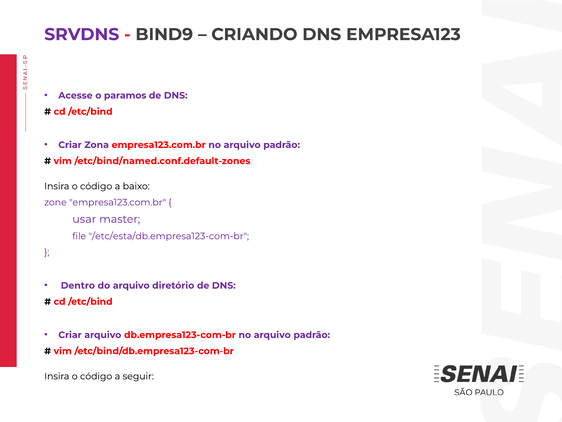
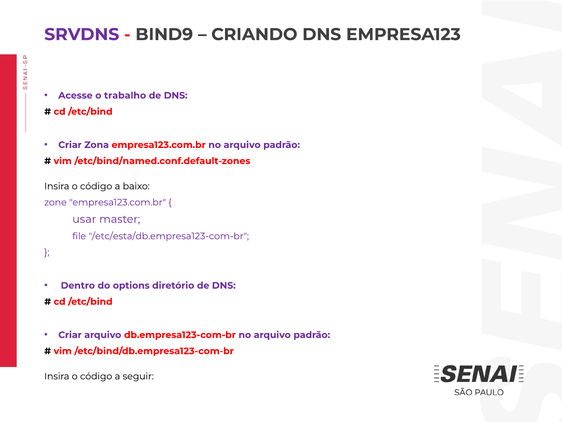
paramos: paramos -> trabalho (125, 95)
do arquivo: arquivo -> options (131, 285)
